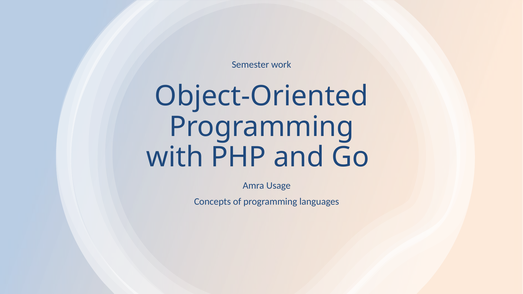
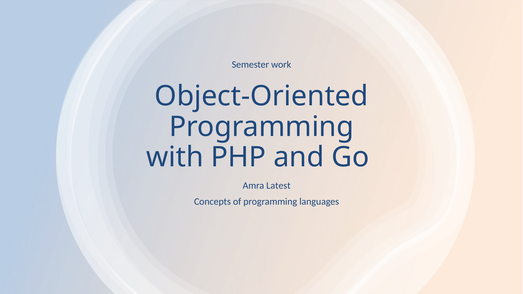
Usage: Usage -> Latest (278, 186)
